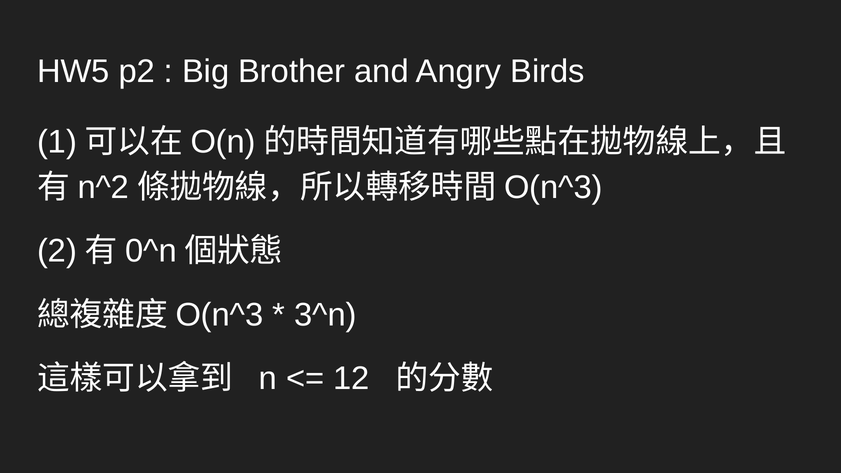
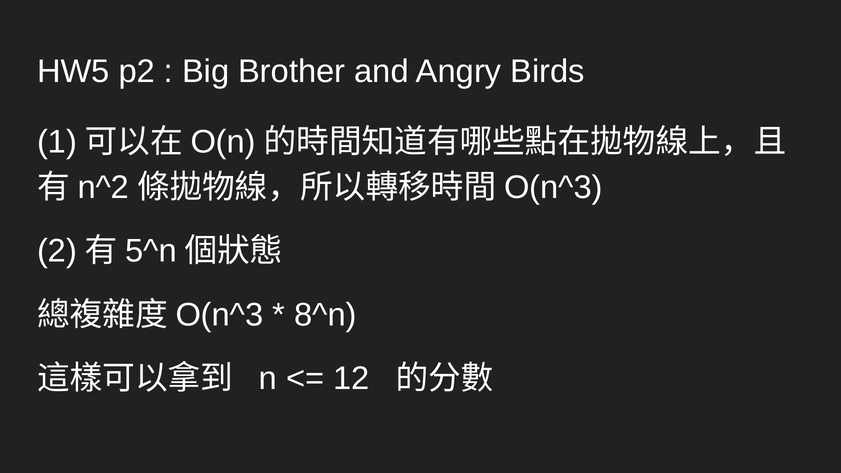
0^n: 0^n -> 5^n (151, 251)
3^n: 3^n -> 8^n (325, 315)
